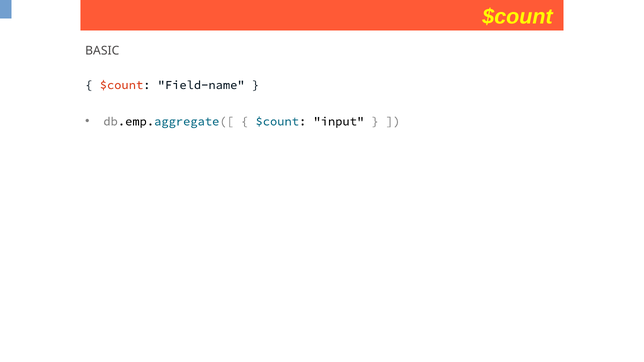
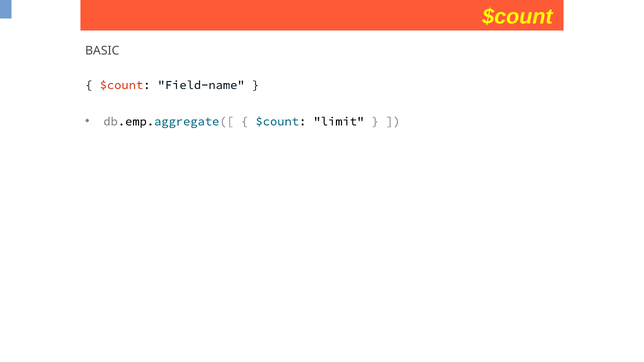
input: input -> limit (339, 121)
